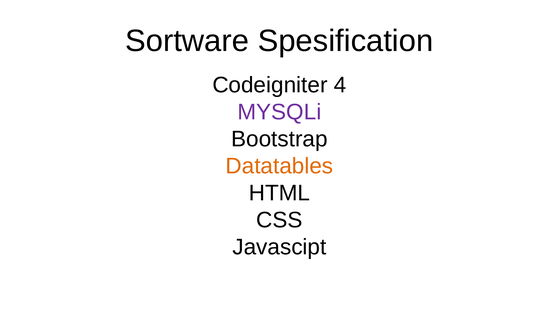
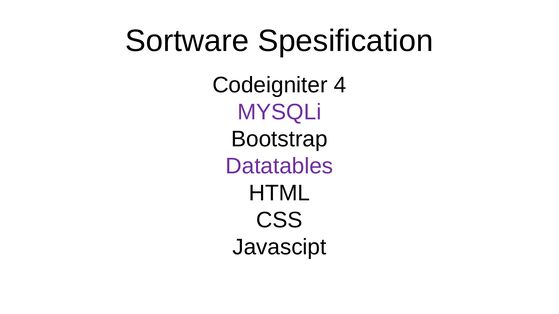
Datatables colour: orange -> purple (279, 166)
